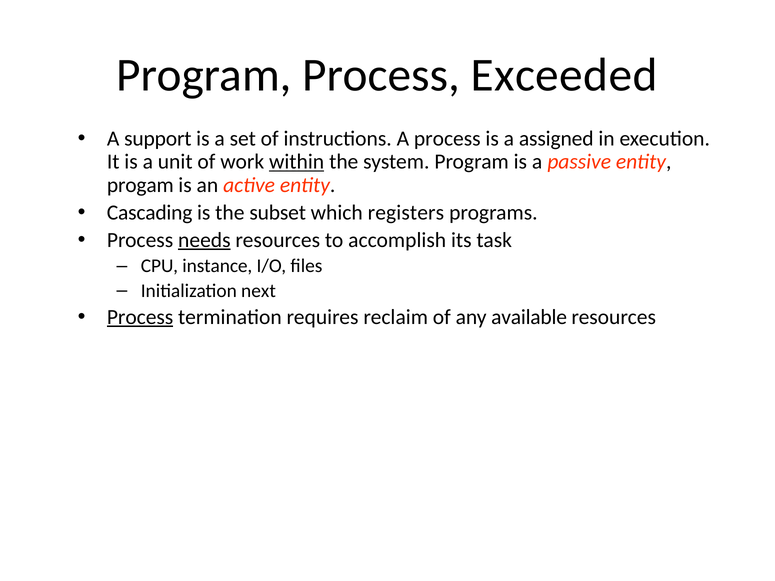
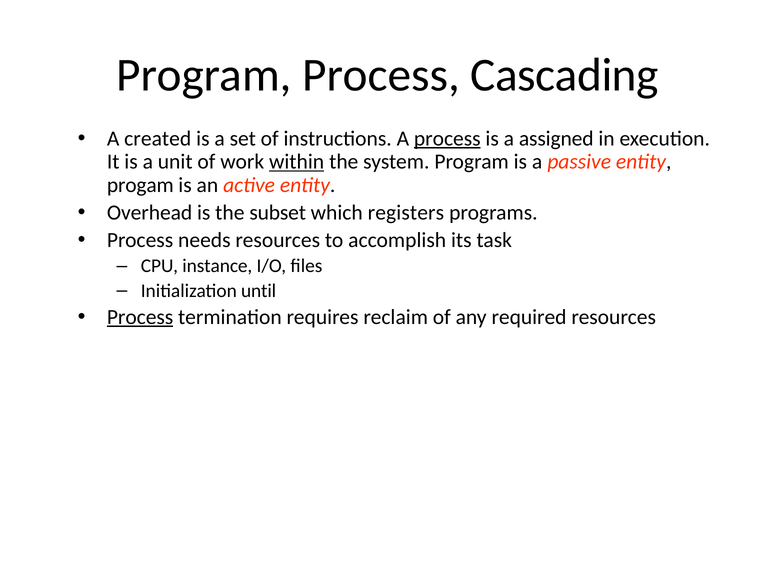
Exceeded: Exceeded -> Cascading (564, 75)
support: support -> created (158, 138)
process underline: none -> present (447, 138)
Cascading: Cascading -> Overhead (150, 213)
needs underline: present -> none (204, 240)
next: next -> until (259, 291)
available: available -> required (529, 317)
